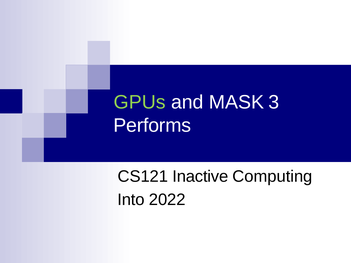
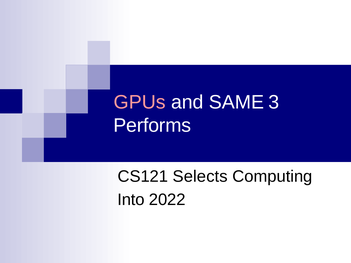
GPUs colour: light green -> pink (140, 102)
MASK: MASK -> SAME (237, 102)
Inactive: Inactive -> Selects (200, 177)
